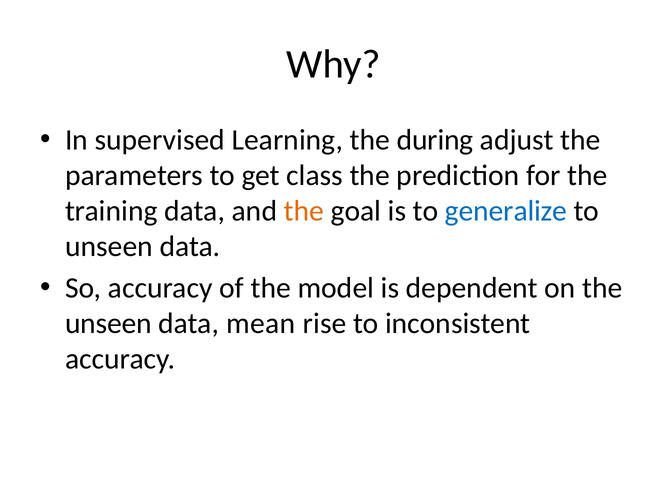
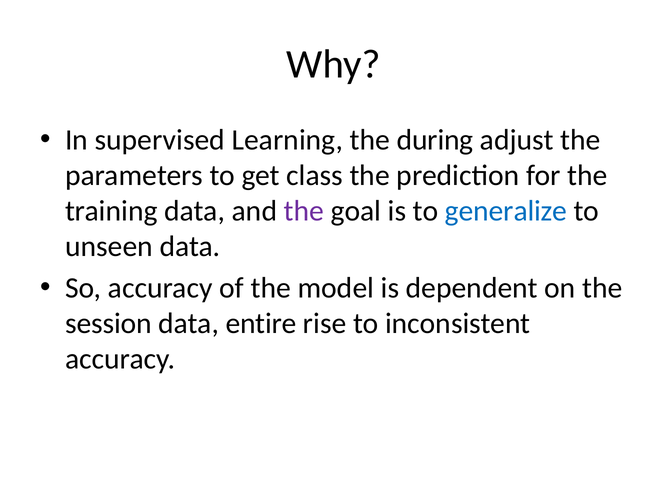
the colour: orange -> purple (304, 211)
unseen: unseen -> session (108, 324)
mean: mean -> entire (261, 324)
